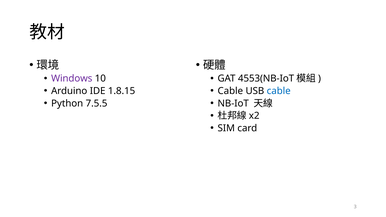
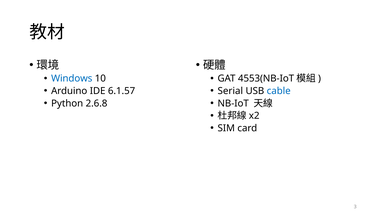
Windows colour: purple -> blue (72, 79)
1.8.15: 1.8.15 -> 6.1.57 (122, 91)
Cable: Cable -> Serial (230, 91)
7.5.5: 7.5.5 -> 2.6.8 (96, 103)
